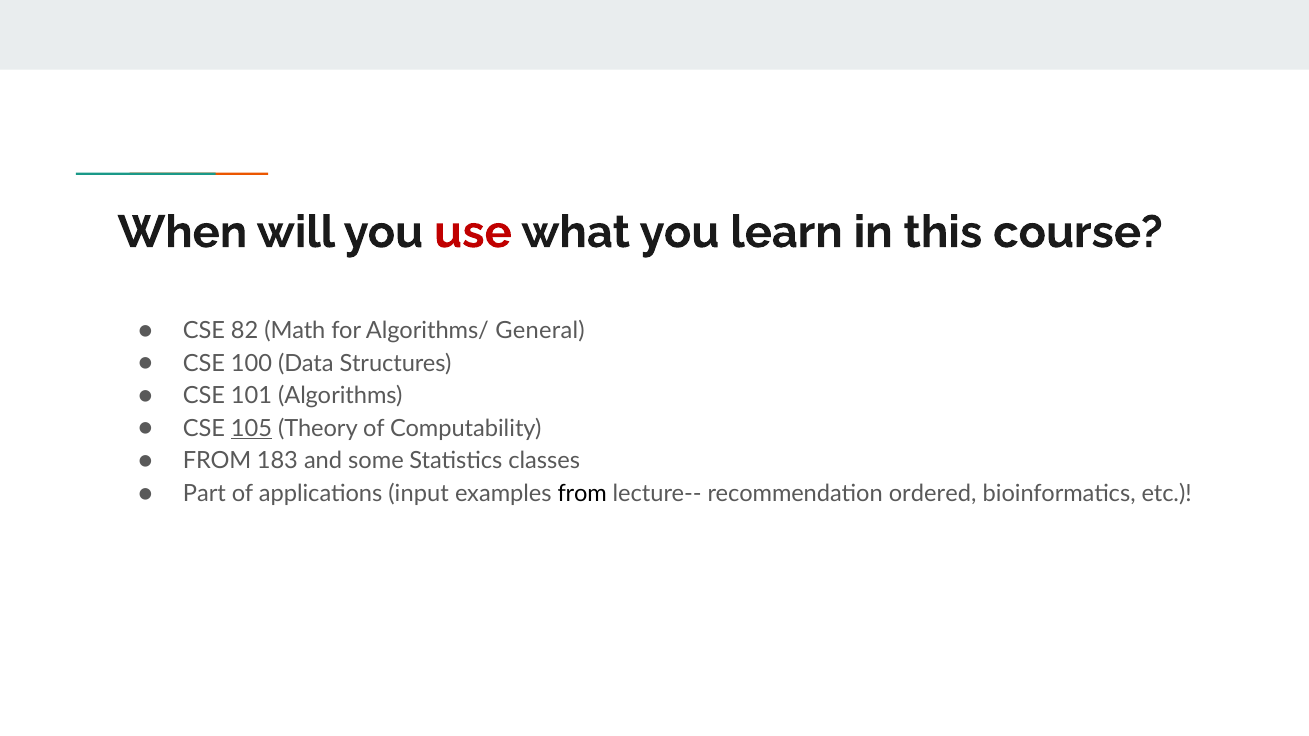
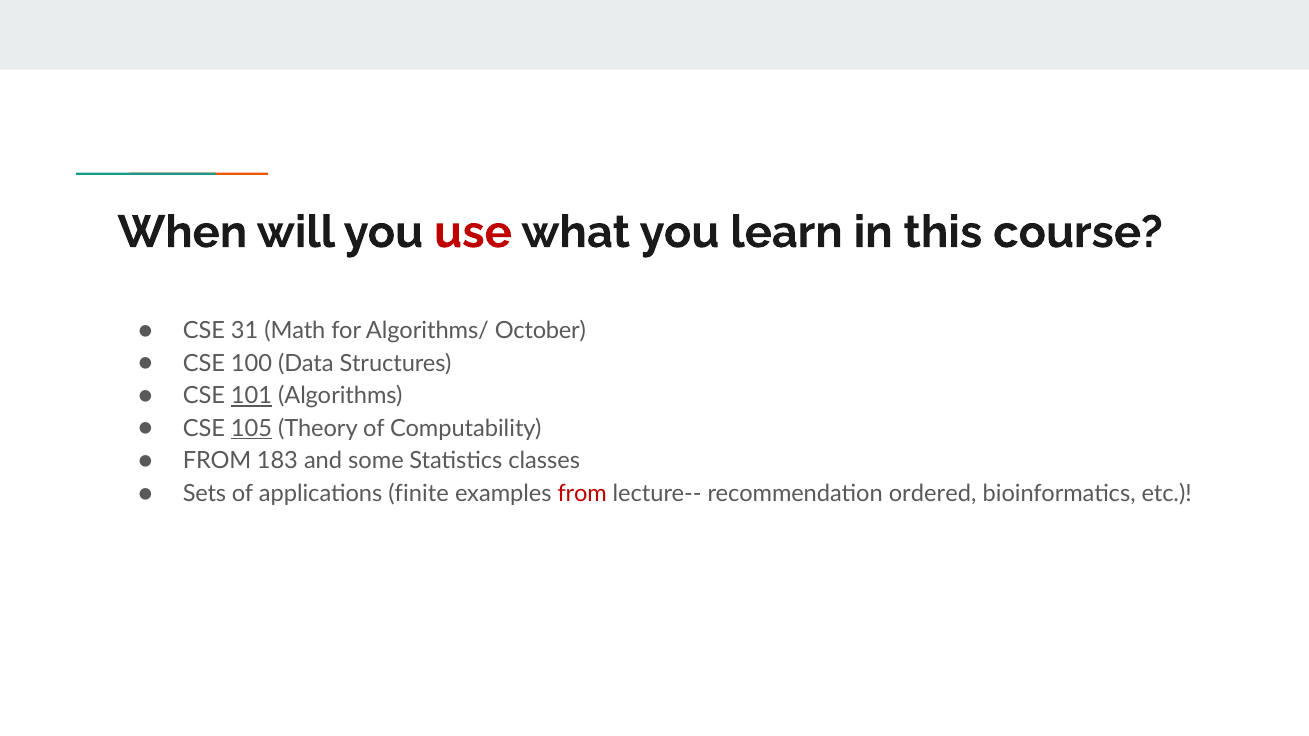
82: 82 -> 31 (245, 331)
General: General -> October (540, 331)
101 underline: none -> present (252, 396)
Part: Part -> Sets (205, 494)
input: input -> finite (419, 494)
from colour: black -> red (582, 494)
